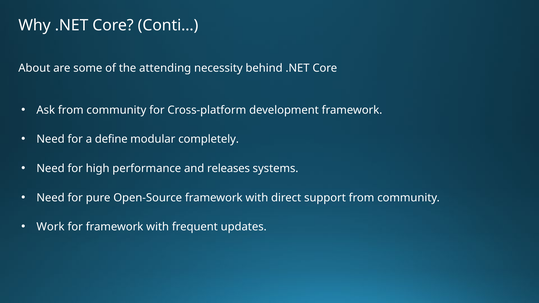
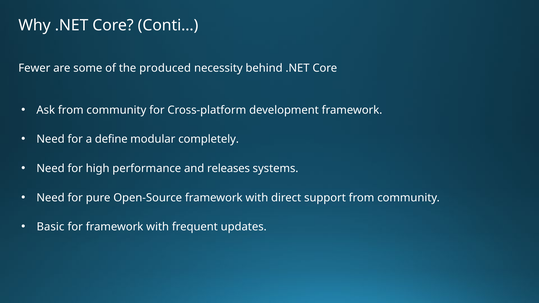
About: About -> Fewer (34, 68)
attending: attending -> produced (165, 68)
Work: Work -> Basic (50, 227)
